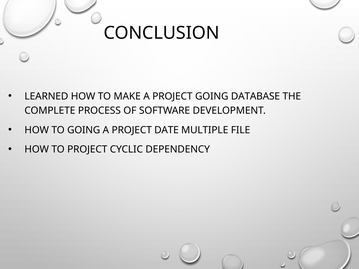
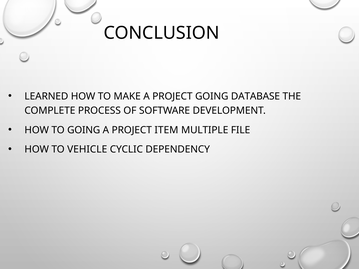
DATE: DATE -> ITEM (166, 130)
TO PROJECT: PROJECT -> VEHICLE (87, 149)
